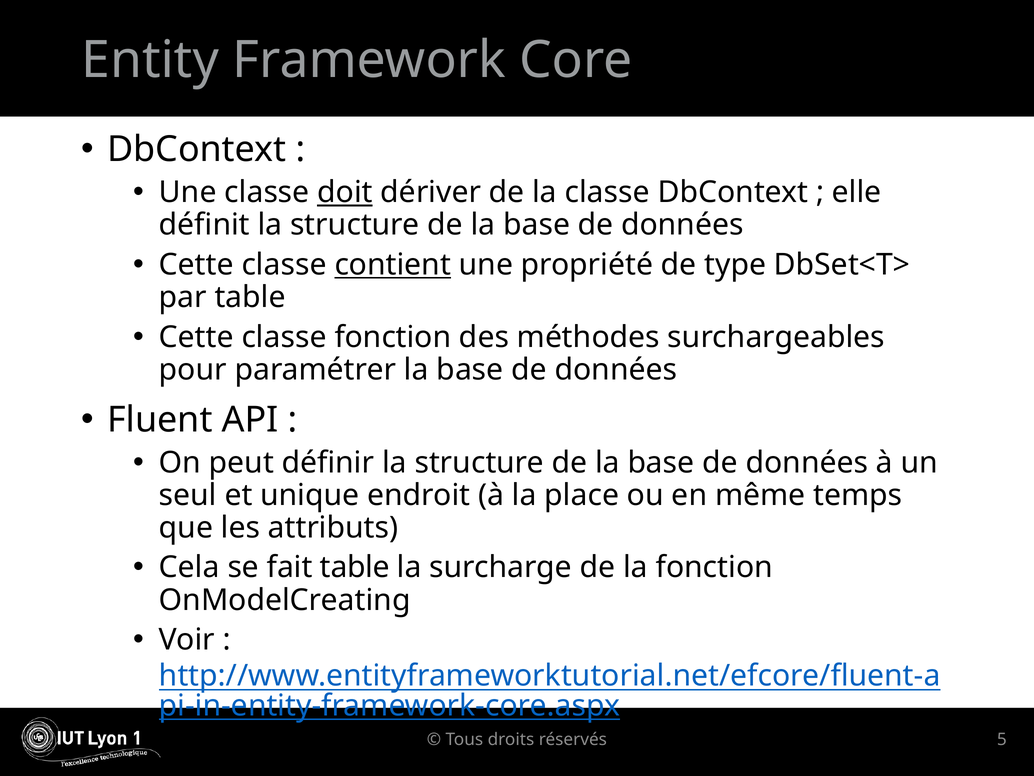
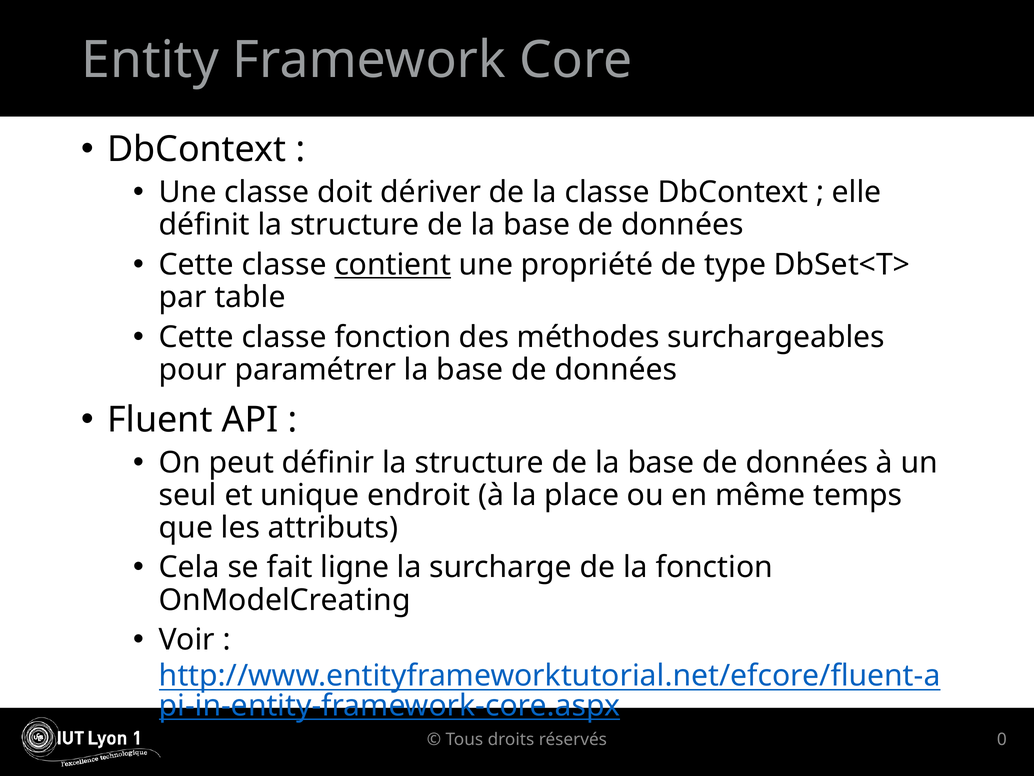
doit underline: present -> none (345, 192)
fait table: table -> ligne (355, 567)
5: 5 -> 0 (1002, 739)
